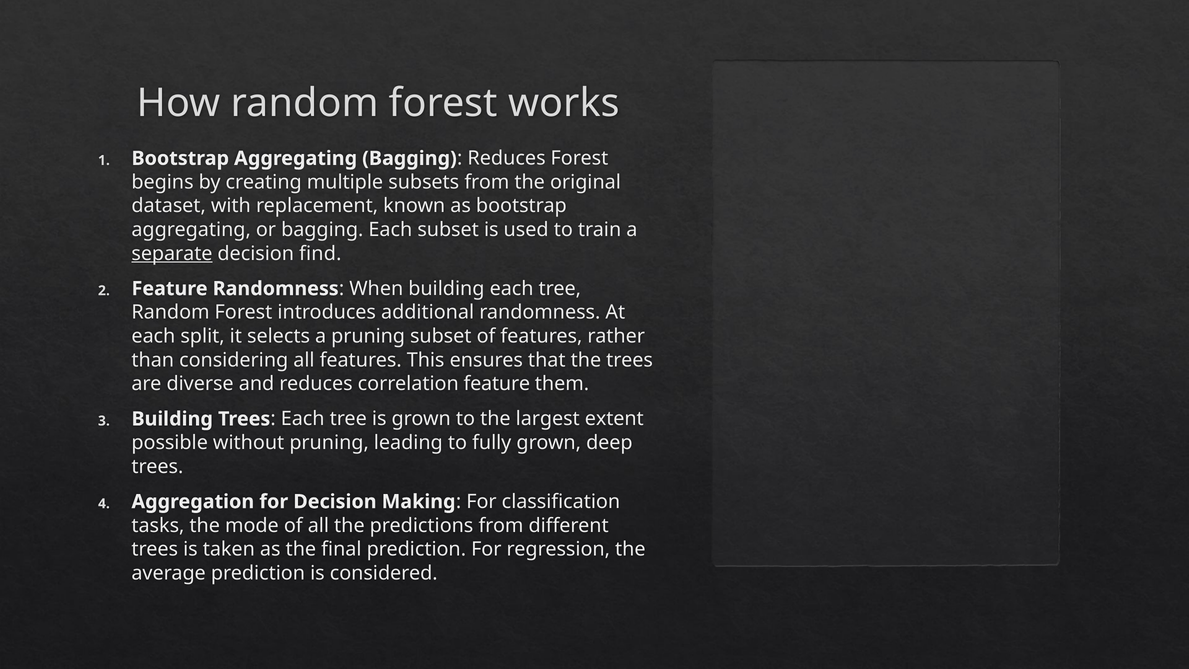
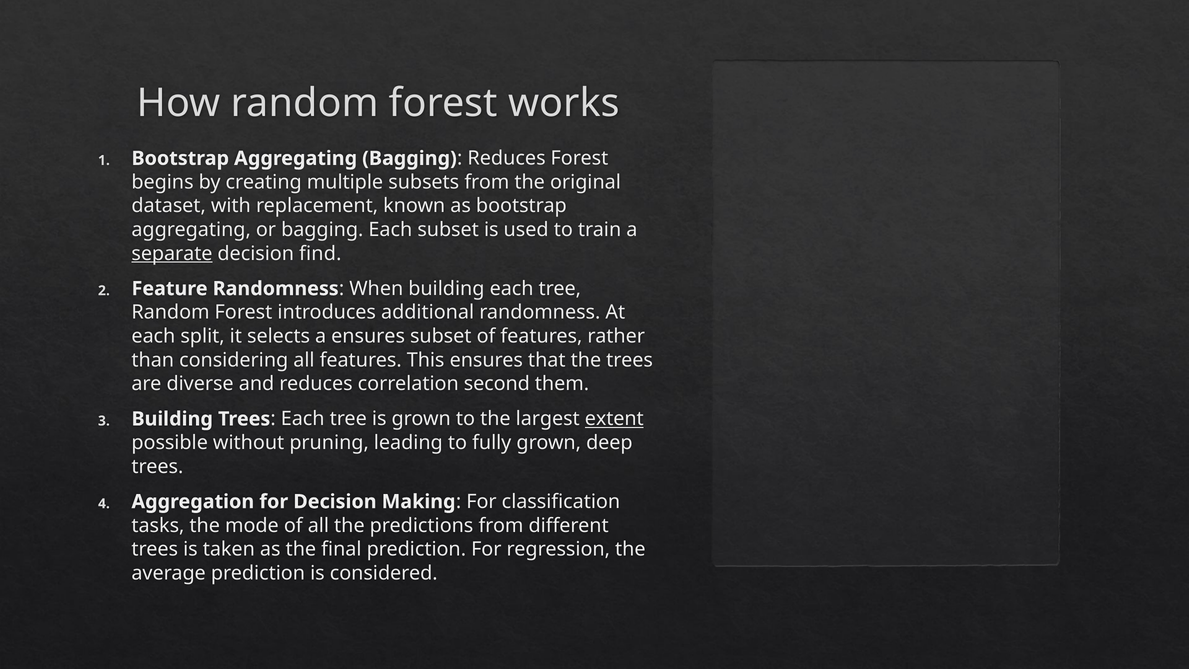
a pruning: pruning -> ensures (368, 336)
correlation feature: feature -> second (497, 384)
extent underline: none -> present (614, 419)
